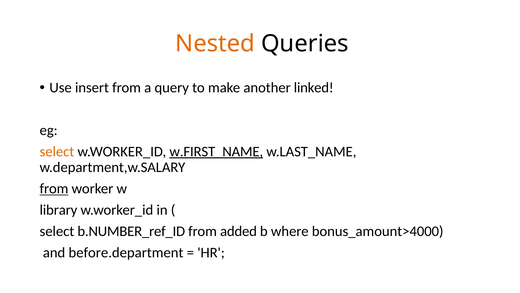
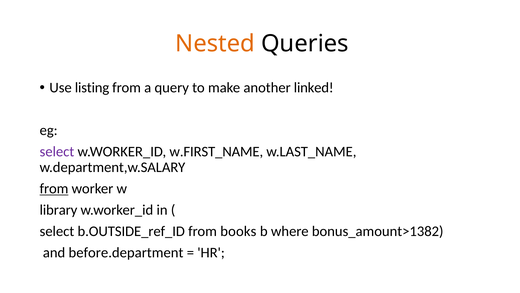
insert: insert -> listing (92, 88)
select colour: orange -> purple (57, 151)
w.FIRST_NAME underline: present -> none (216, 151)
b.NUMBER_ref_ID: b.NUMBER_ref_ID -> b.OUTSIDE_ref_ID (131, 231)
added: added -> books (238, 231)
bonus_amount>4000: bonus_amount>4000 -> bonus_amount>1382 (378, 231)
